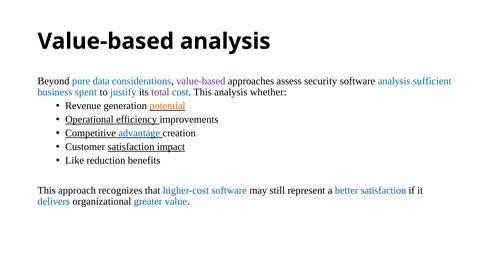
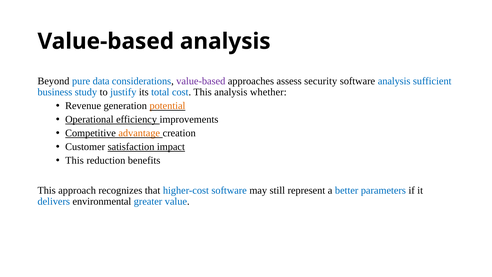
spent: spent -> study (86, 92)
total colour: purple -> blue (160, 92)
advantage colour: blue -> orange (139, 133)
Like: Like -> This (75, 160)
better satisfaction: satisfaction -> parameters (383, 190)
organizational: organizational -> environmental (102, 201)
